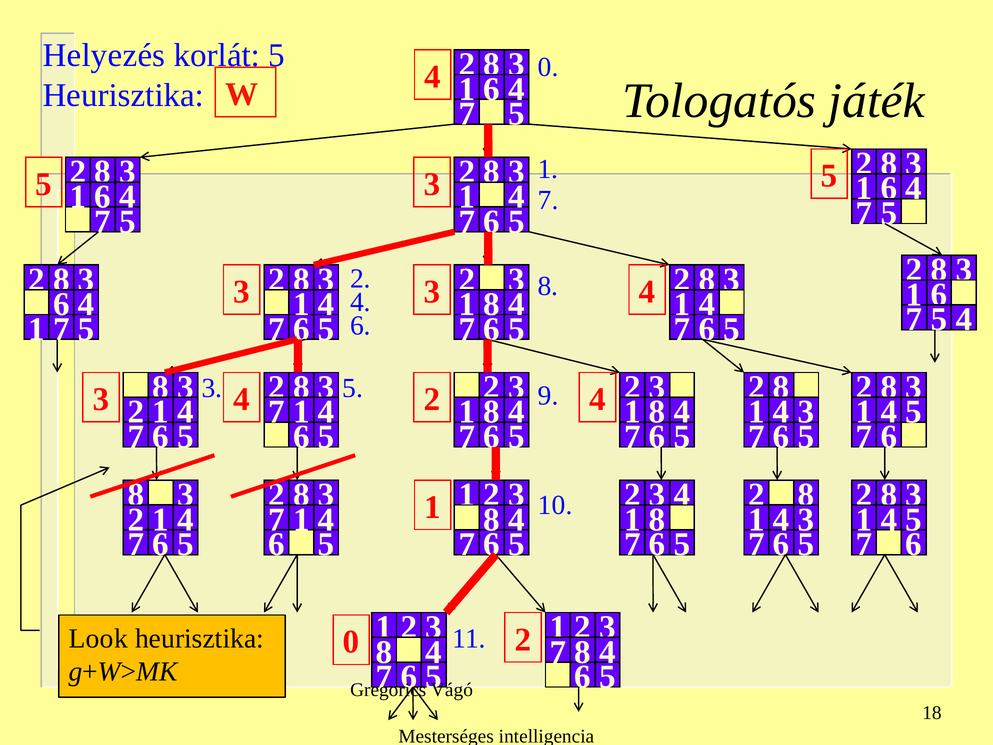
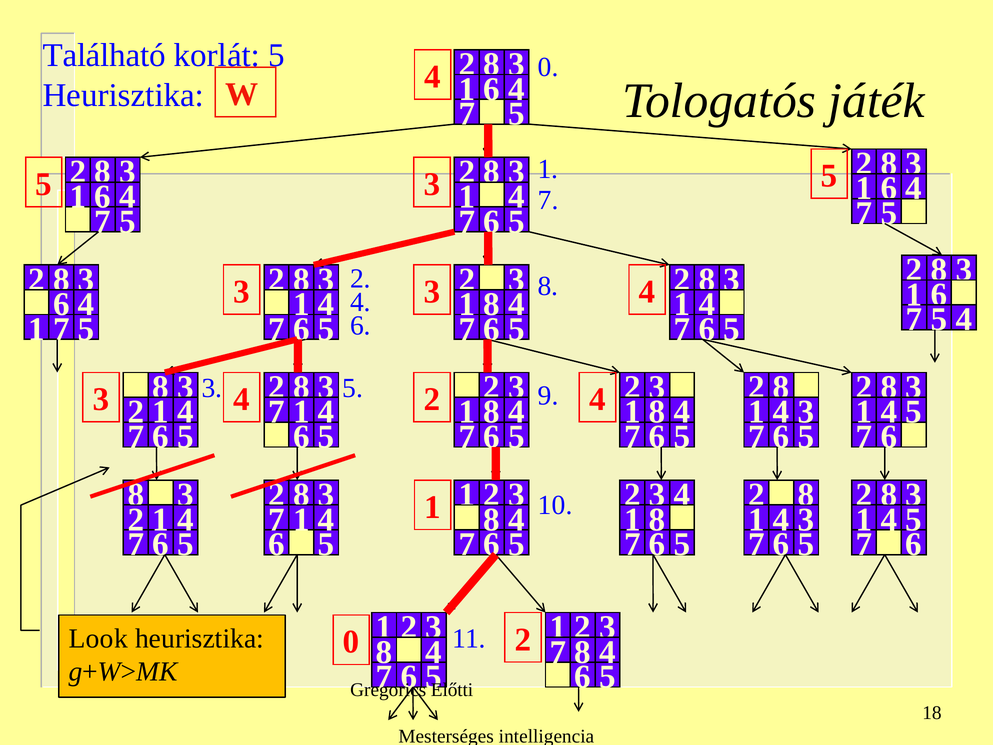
Helyezés: Helyezés -> Található (104, 55)
Vágó: Vágó -> Előtti (452, 690)
